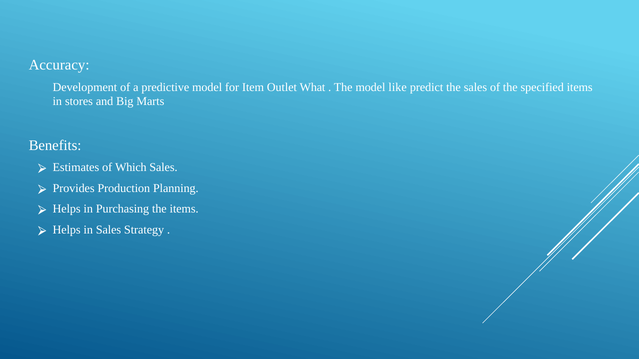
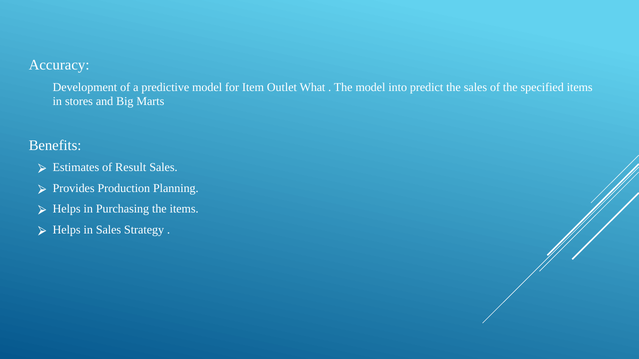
like: like -> into (398, 87)
Which: Which -> Result (131, 168)
